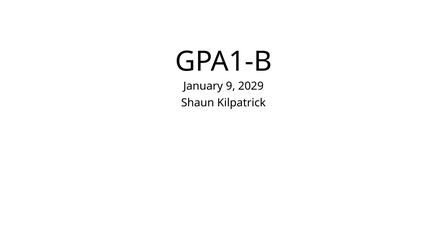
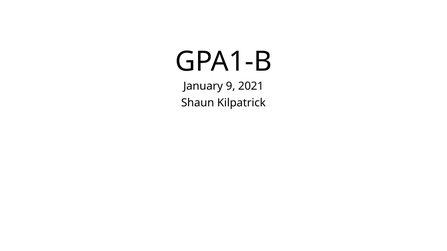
2029: 2029 -> 2021 (251, 86)
